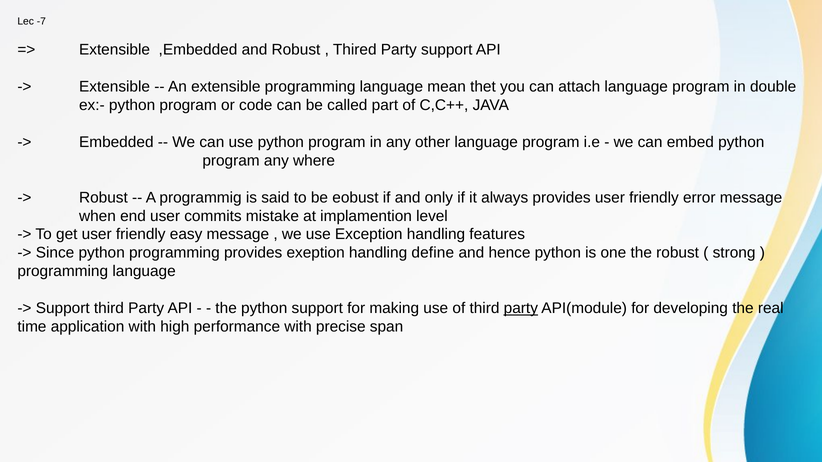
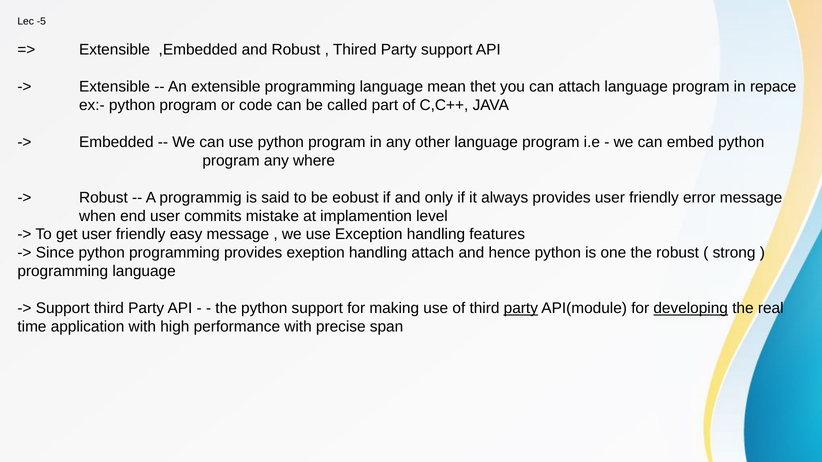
-7: -7 -> -5 (41, 22)
double: double -> repace (773, 87)
handling define: define -> attach (433, 253)
developing underline: none -> present (691, 309)
